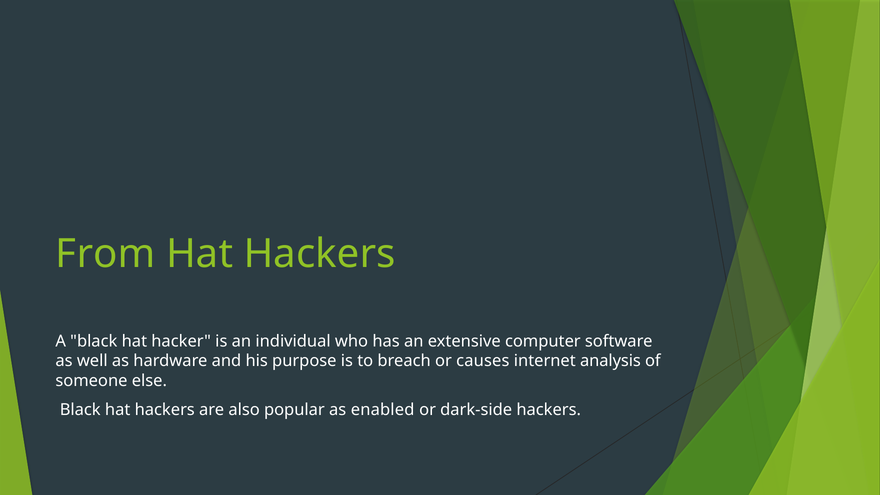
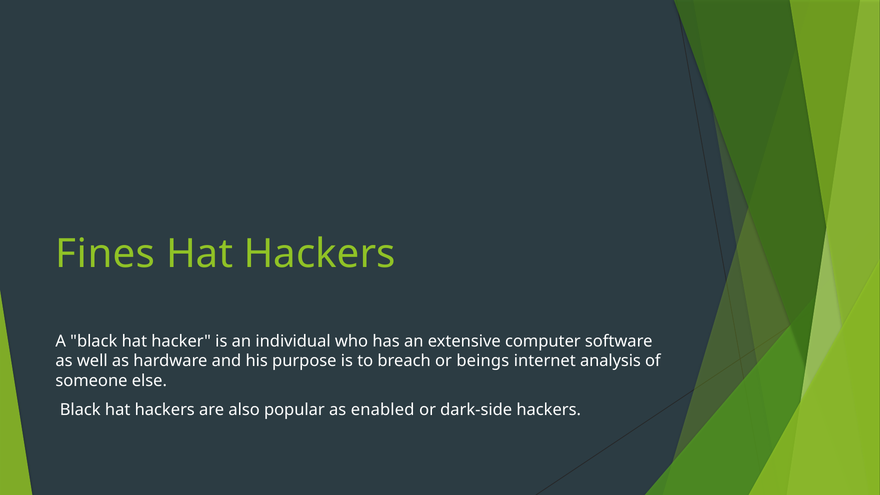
From: From -> Fines (105, 254)
causes: causes -> beings (483, 361)
